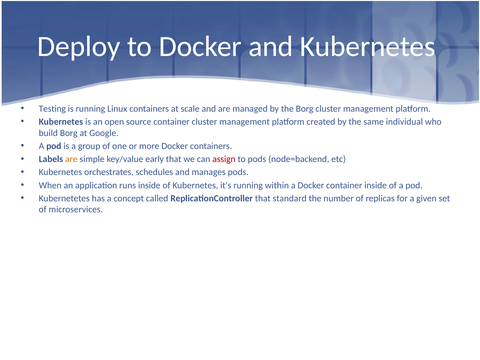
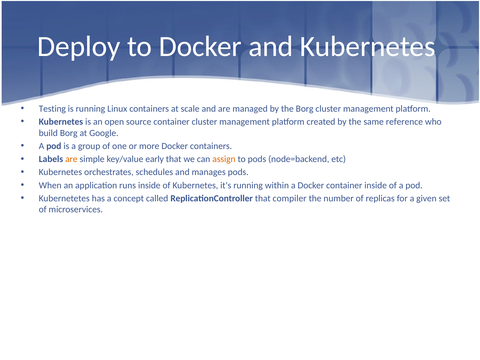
individual: individual -> reference (404, 122)
assign colour: red -> orange (224, 159)
standard: standard -> compiler (290, 198)
